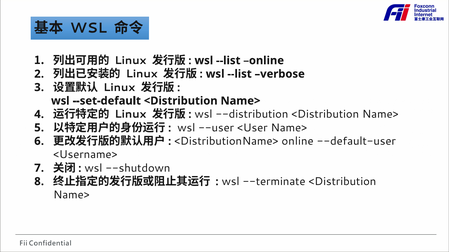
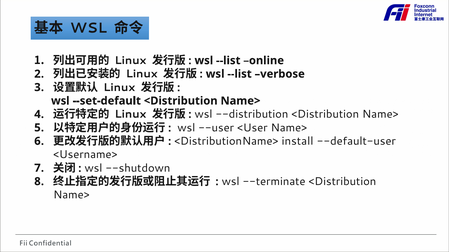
<DistributionName> online: online -> install (298, 141)
